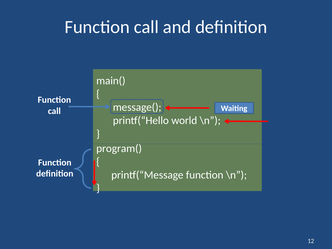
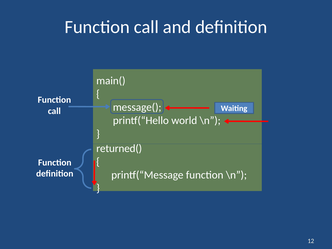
program(: program( -> returned( (119, 148)
